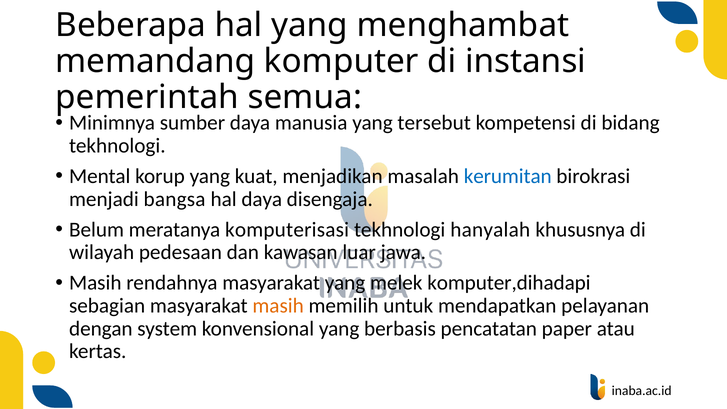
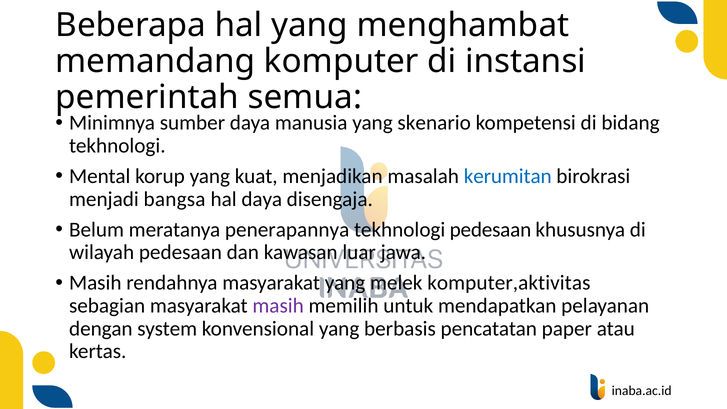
tersebut: tersebut -> skenario (434, 123)
komputerisasi: komputerisasi -> penerapannya (287, 229)
tekhnologi hanyalah: hanyalah -> pedesaan (490, 229)
komputer,dihadapi: komputer,dihadapi -> komputer,aktivitas (509, 283)
masih colour: orange -> purple (278, 306)
